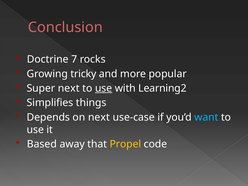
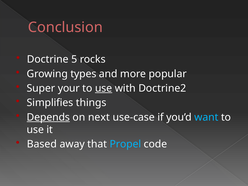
7: 7 -> 5 (74, 59)
tricky: tricky -> types (83, 74)
Super next: next -> your (69, 88)
Learning2: Learning2 -> Doctrine2 (162, 88)
Depends underline: none -> present (48, 117)
Propel colour: yellow -> light blue (125, 144)
